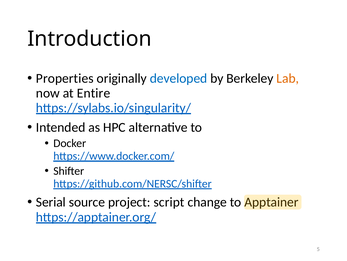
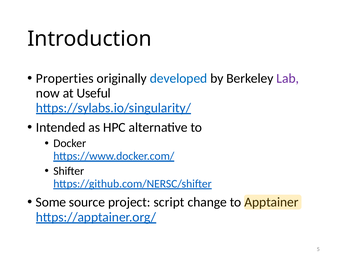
Lab colour: orange -> purple (288, 78)
Entire: Entire -> Useful (94, 93)
Serial: Serial -> Some (51, 202)
